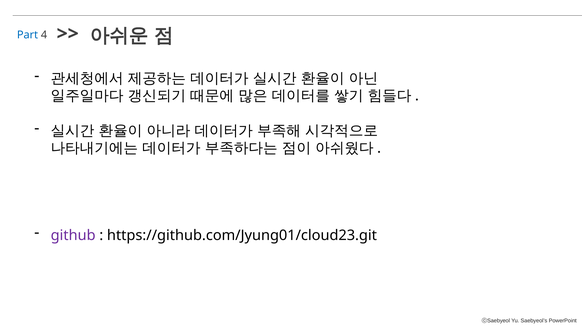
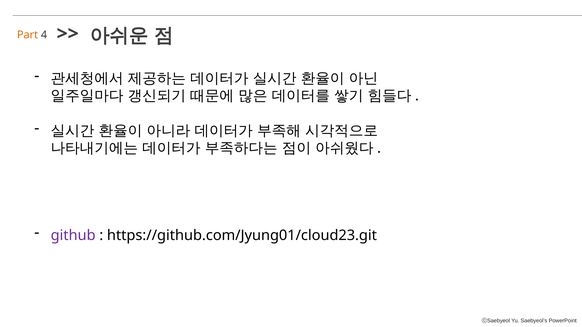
Part colour: blue -> orange (28, 35)
